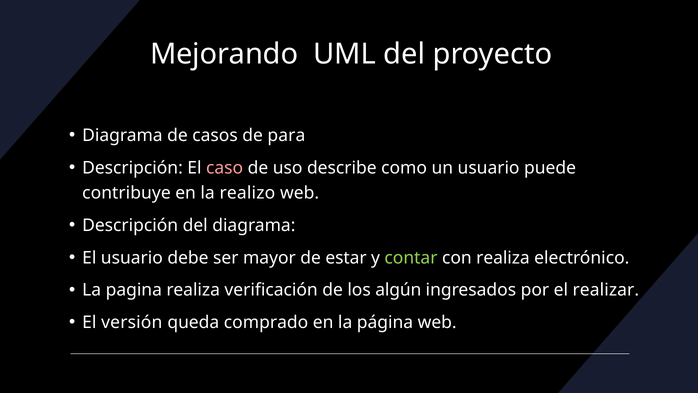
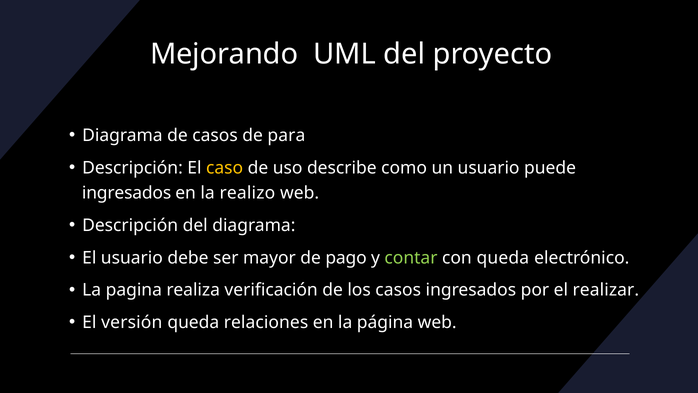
caso colour: pink -> yellow (225, 168)
contribuye: contribuye -> ingresados (127, 193)
estar: estar -> pago (346, 258)
con realiza: realiza -> queda (503, 258)
los algún: algún -> casos (398, 290)
comprado: comprado -> relaciones (266, 322)
